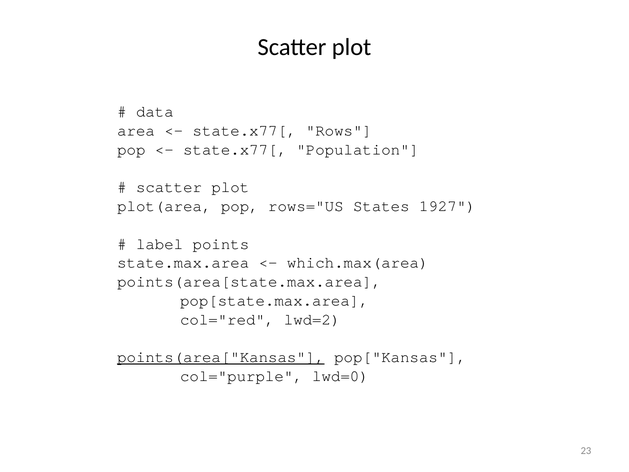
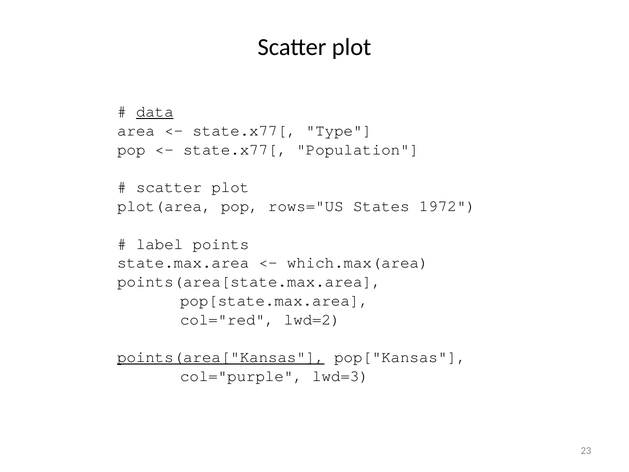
data underline: none -> present (155, 112)
Rows: Rows -> Type (339, 131)
1927: 1927 -> 1972 (447, 206)
lwd=0: lwd=0 -> lwd=3 (340, 376)
